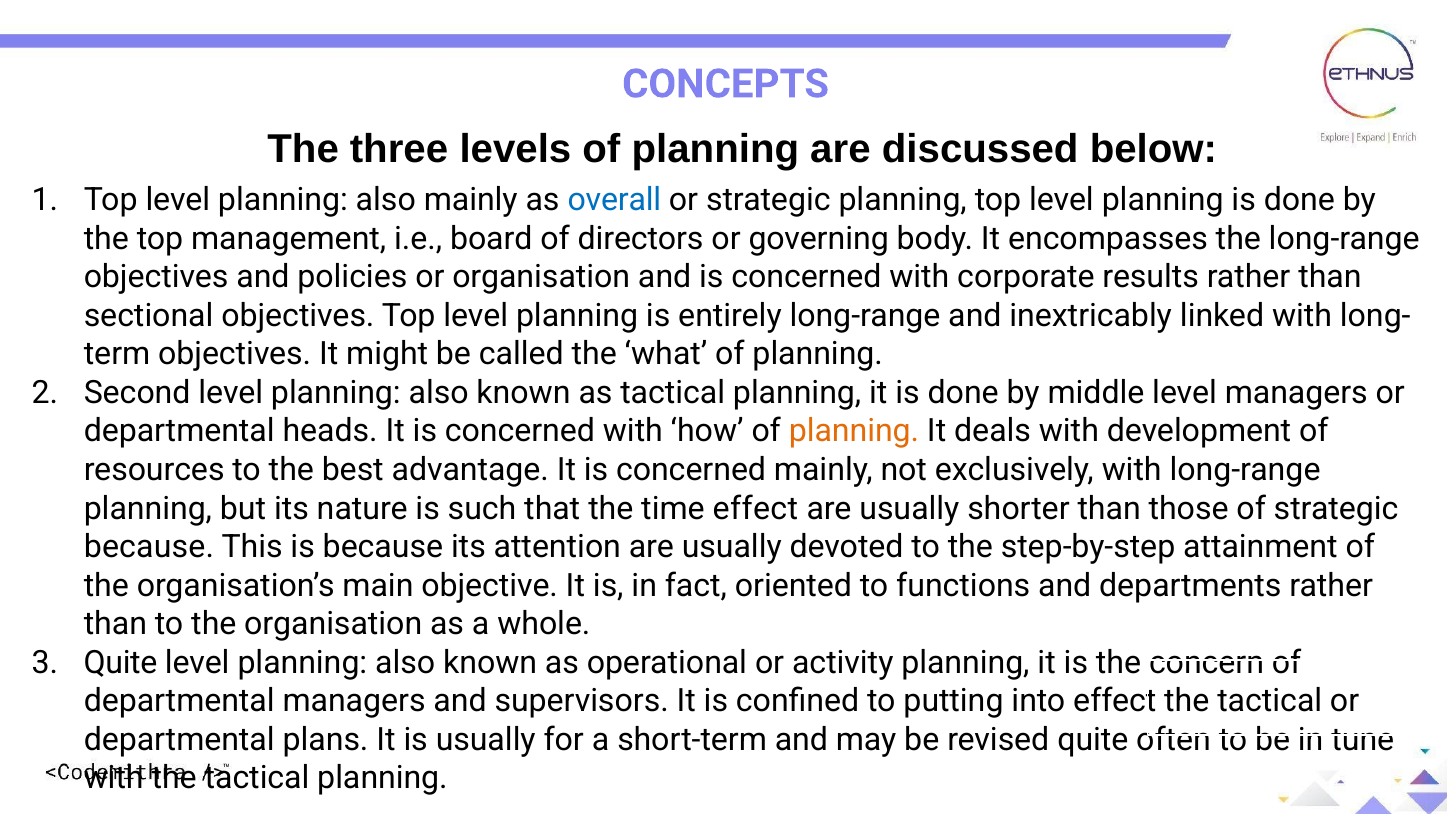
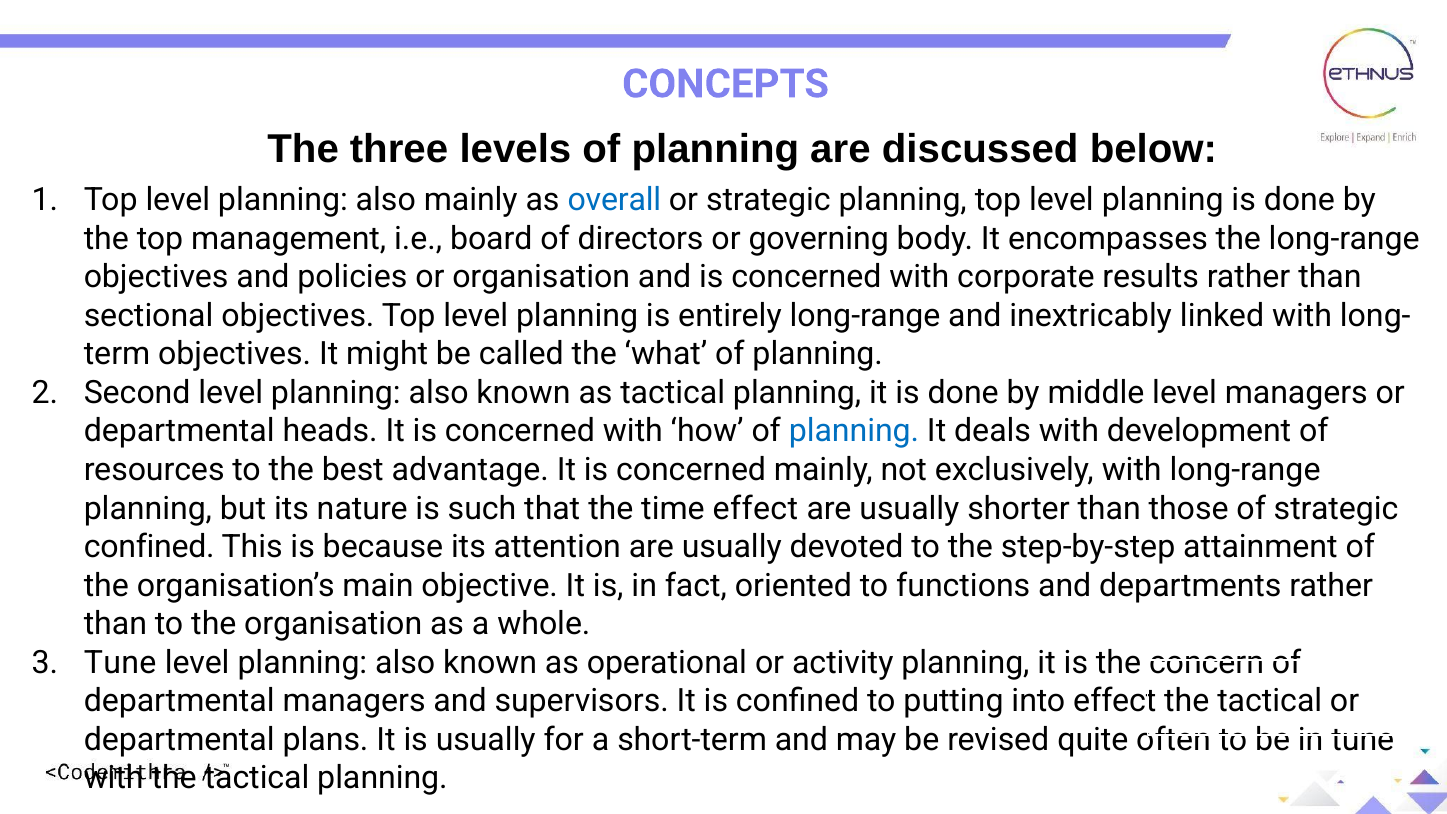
planning colour: orange -> blue (854, 431)
because: because -> confined (149, 547)
Quite: Quite -> Tune (120, 663)
